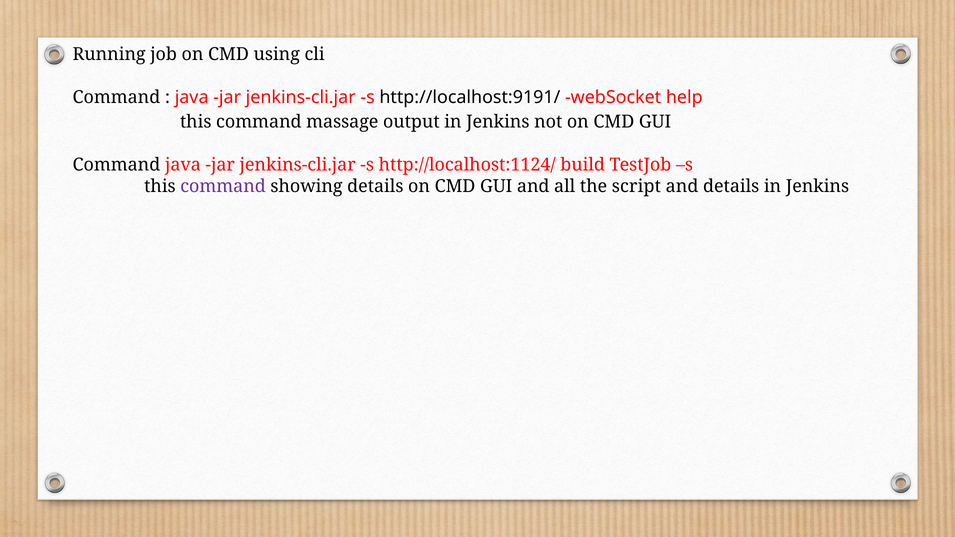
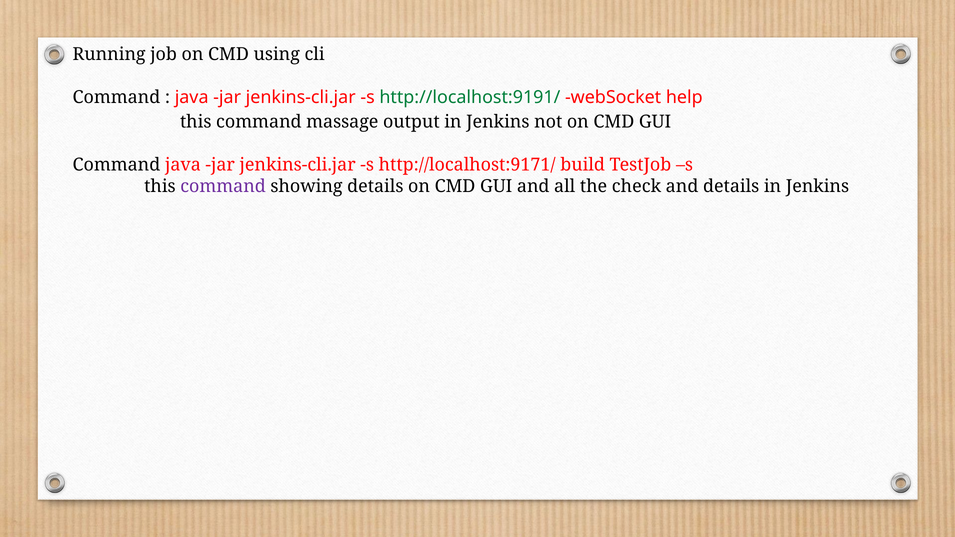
http://localhost:9191/ colour: black -> green (470, 97)
http://localhost:1124/: http://localhost:1124/ -> http://localhost:9171/ (467, 165)
script: script -> check (636, 186)
